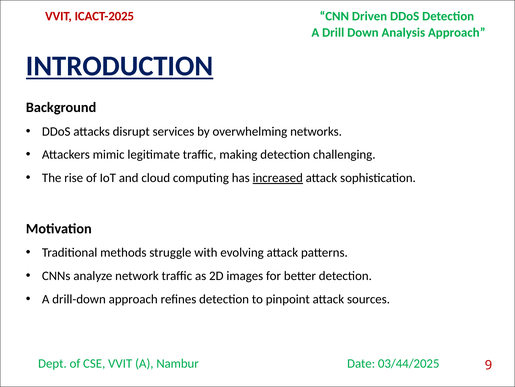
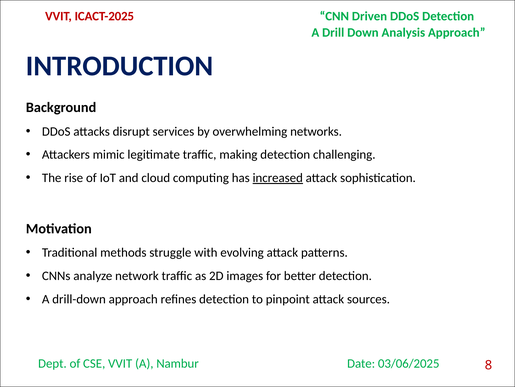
INTRODUCTION underline: present -> none (120, 66)
03/44/2025: 03/44/2025 -> 03/06/2025 (409, 363)
9: 9 -> 8 (488, 364)
